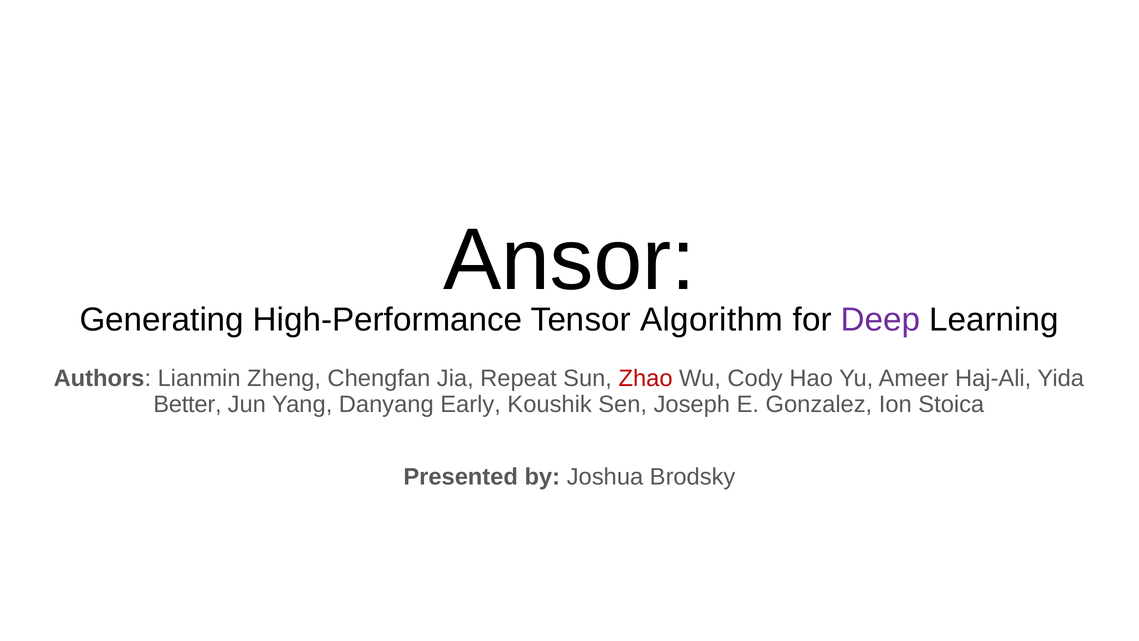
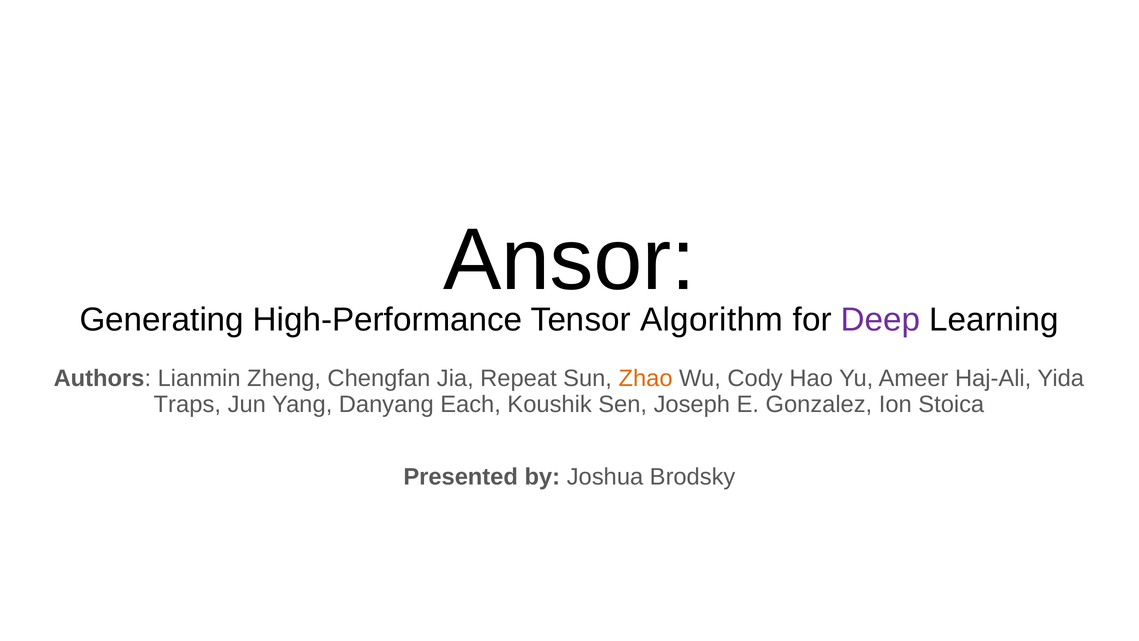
Zhao colour: red -> orange (646, 378)
Better: Better -> Traps (187, 404)
Early: Early -> Each (471, 404)
